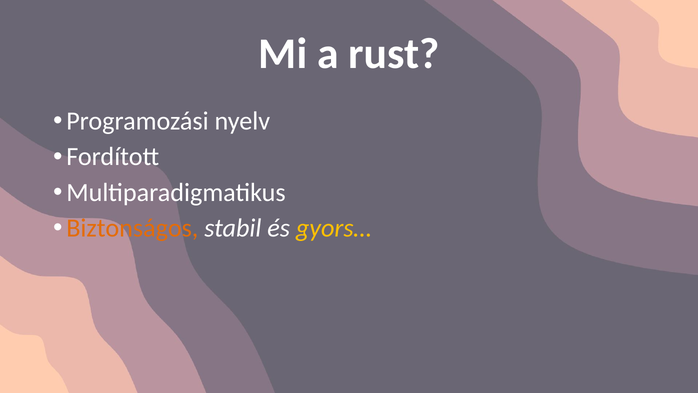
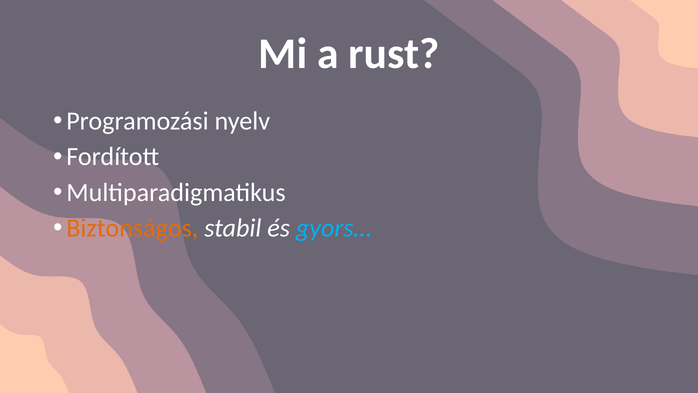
gyors… colour: yellow -> light blue (334, 228)
